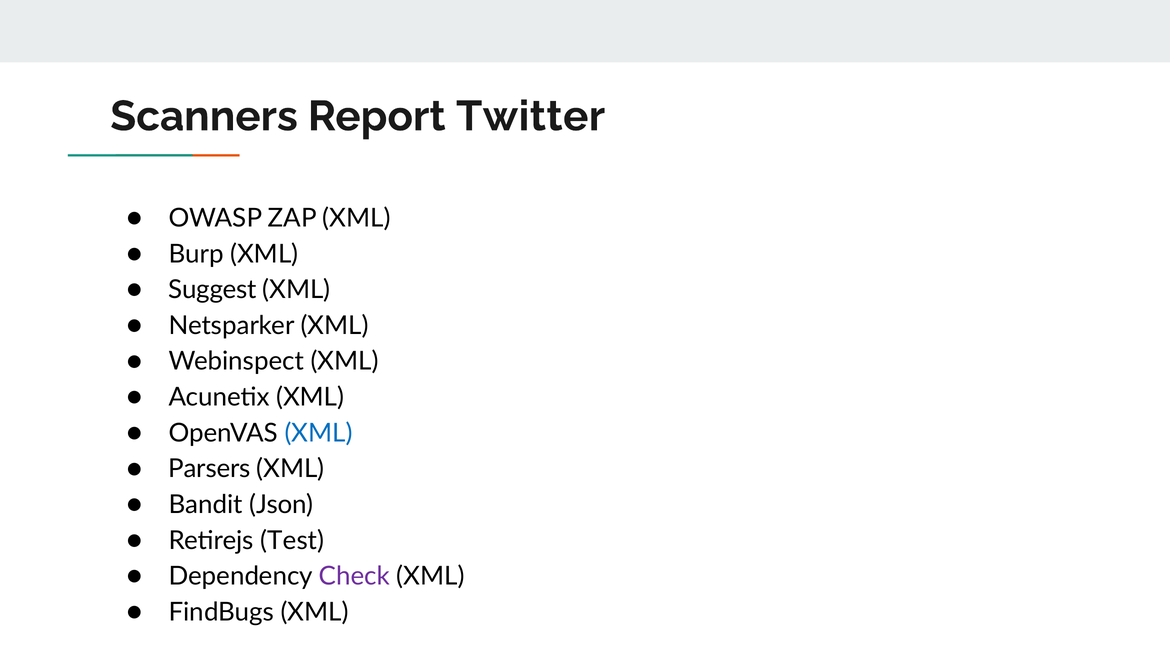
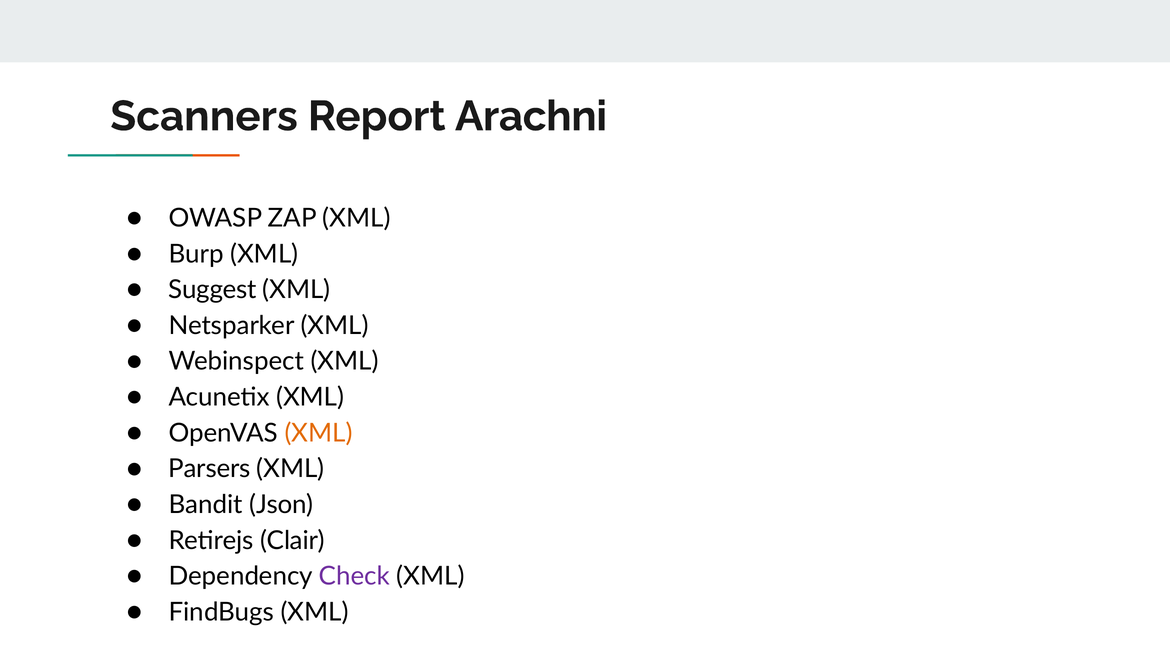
Twitter: Twitter -> Arachni (531, 116)
XML colour: blue -> orange (319, 433)
Test: Test -> Clair (292, 541)
